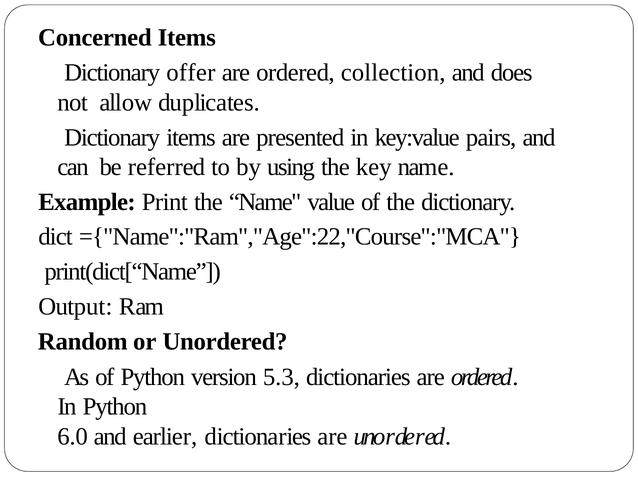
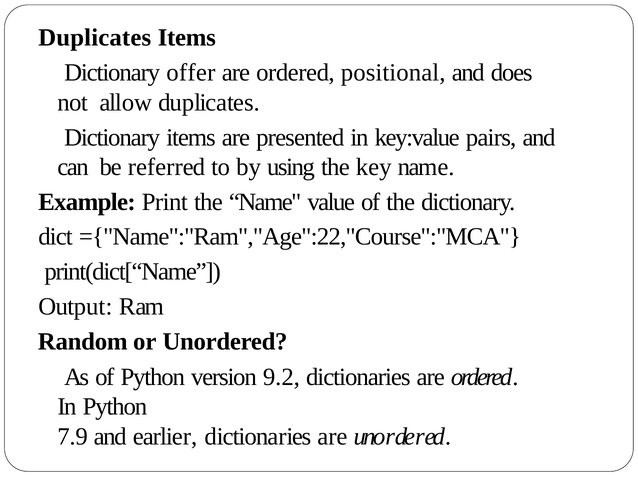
Concerned: Concerned -> Duplicates (95, 38)
collection: collection -> positional (393, 73)
5.3: 5.3 -> 9.2 (281, 377)
6.0: 6.0 -> 7.9 (73, 437)
